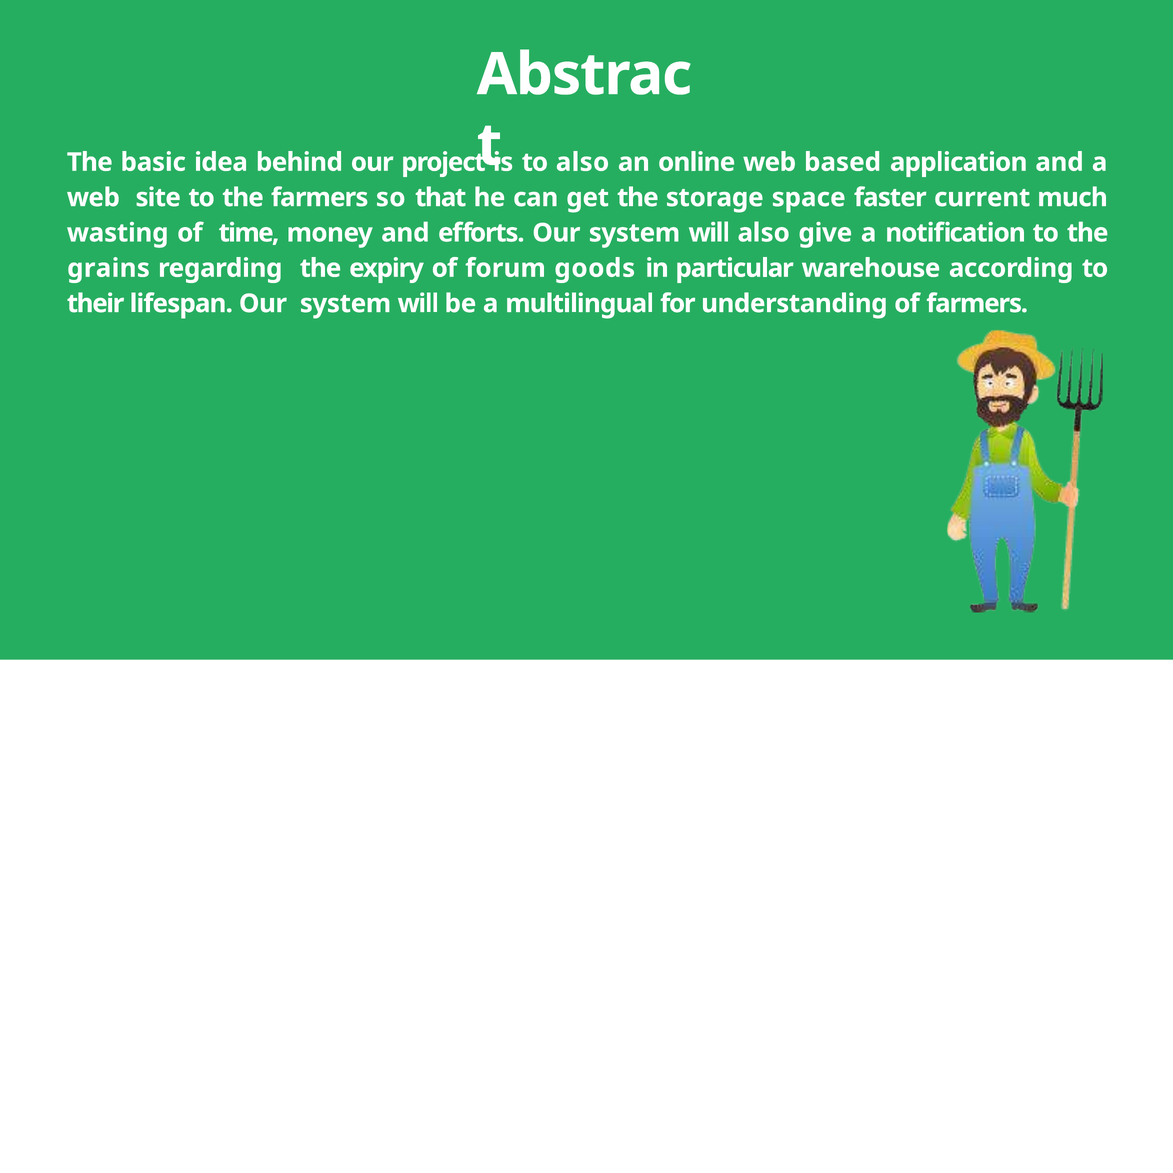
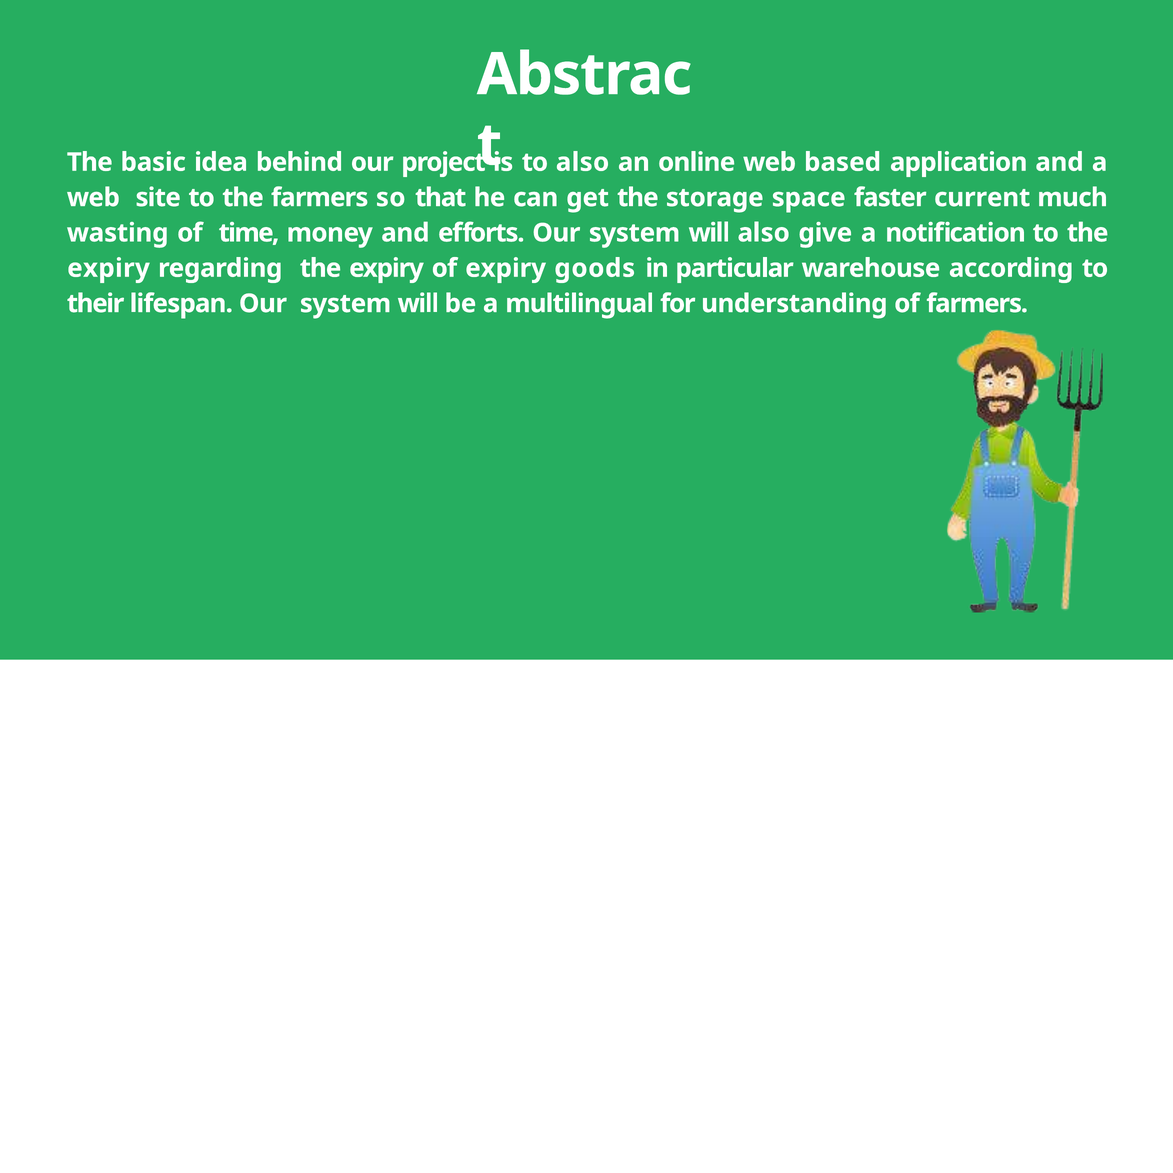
grains: grains -> expiry (108, 268)
of forum: forum -> expiry (506, 268)
